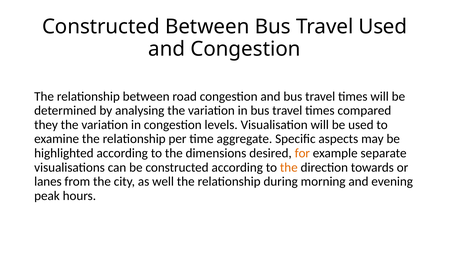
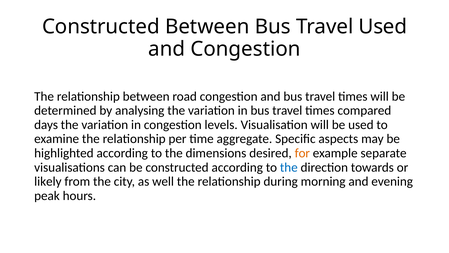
they: they -> days (46, 125)
the colour: orange -> blue (289, 167)
lanes: lanes -> likely (48, 181)
